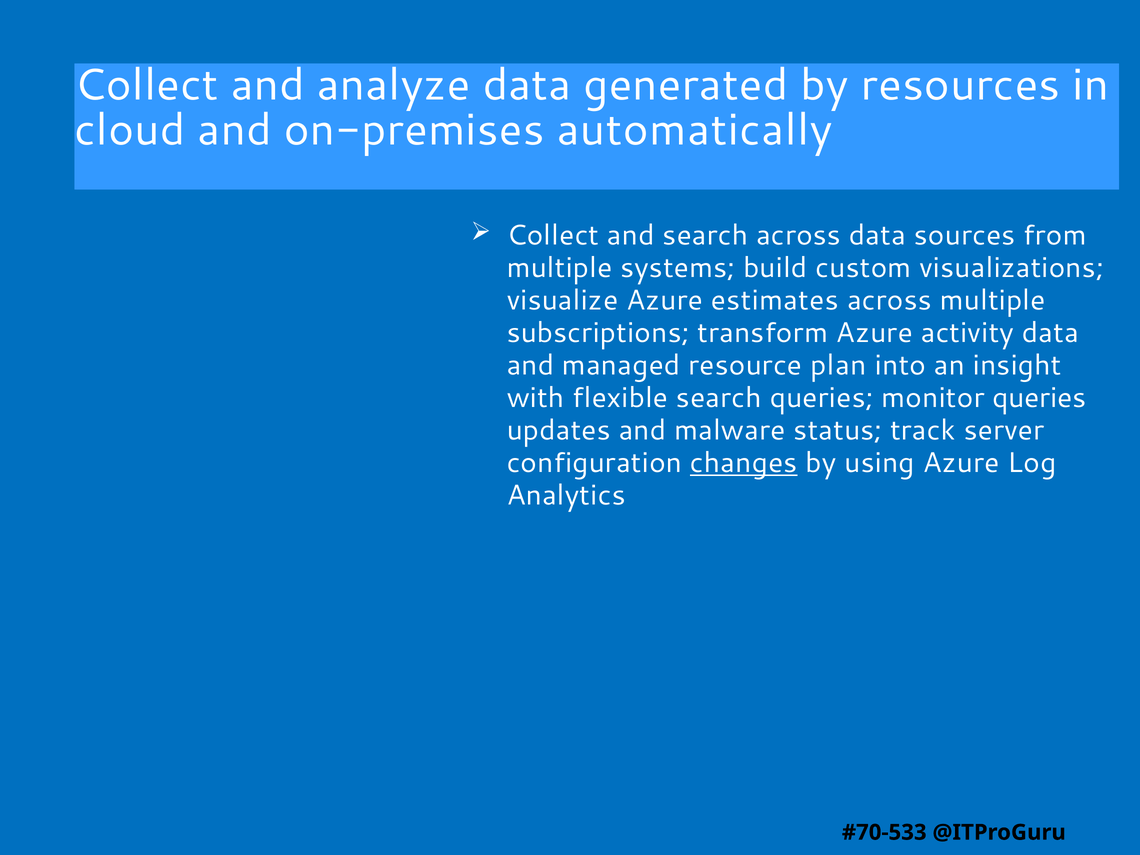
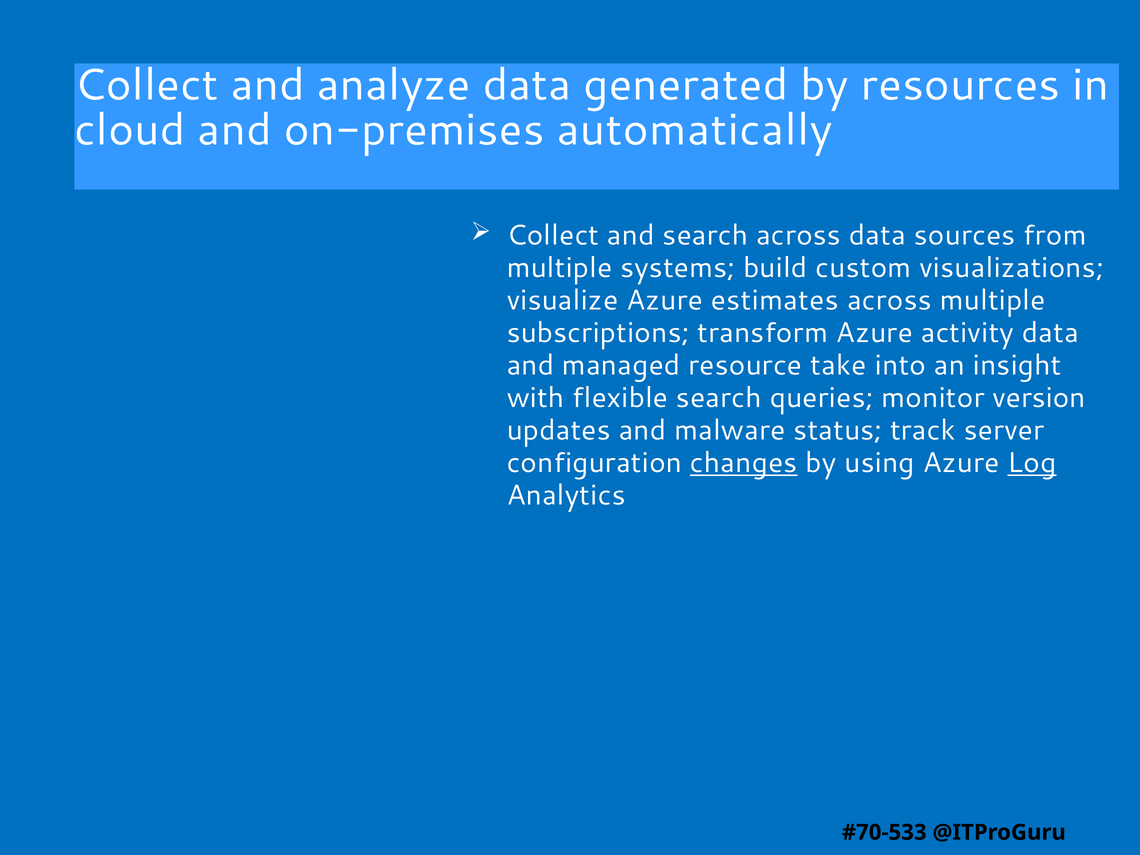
plan: plan -> take (838, 365)
monitor queries: queries -> version (1039, 398)
Log underline: none -> present (1032, 463)
